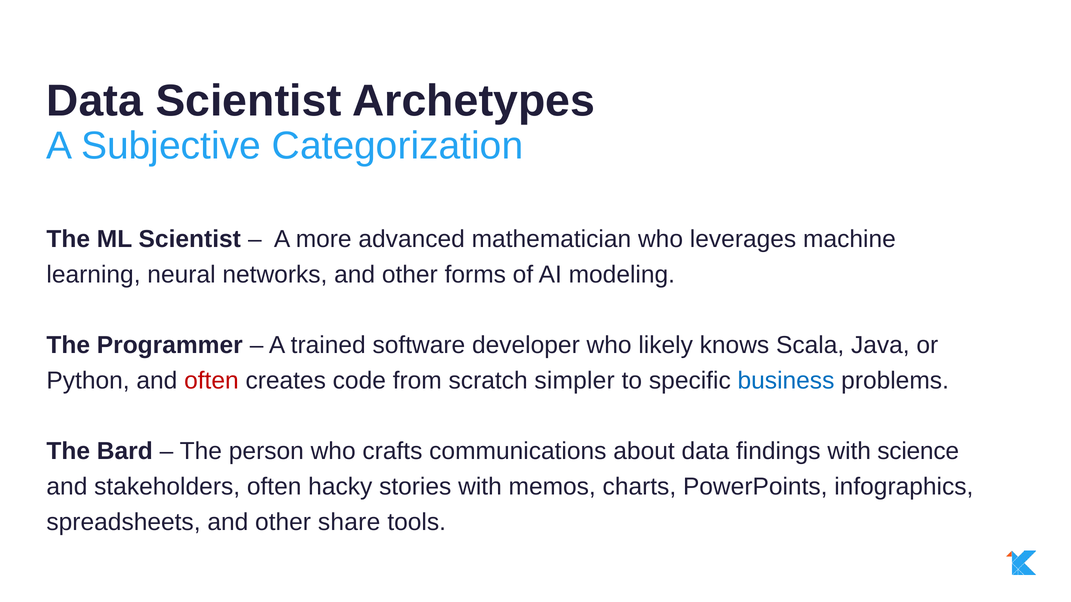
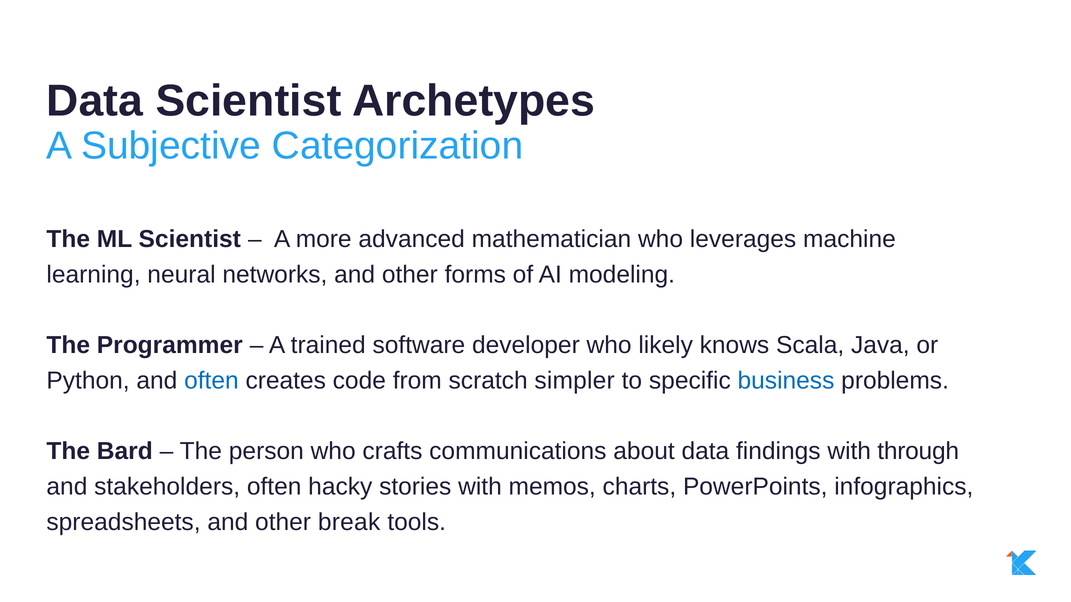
often colour: red -> blue (211, 381)
science: science -> through (918, 452)
share: share -> break (349, 522)
